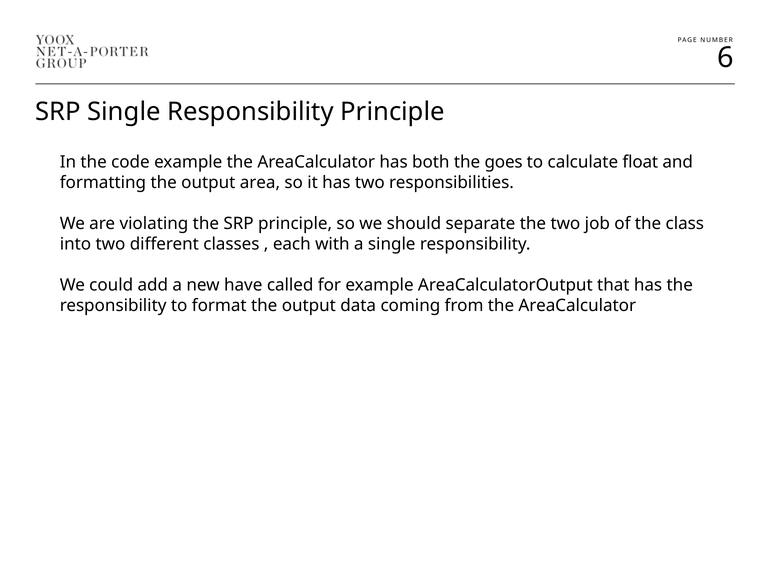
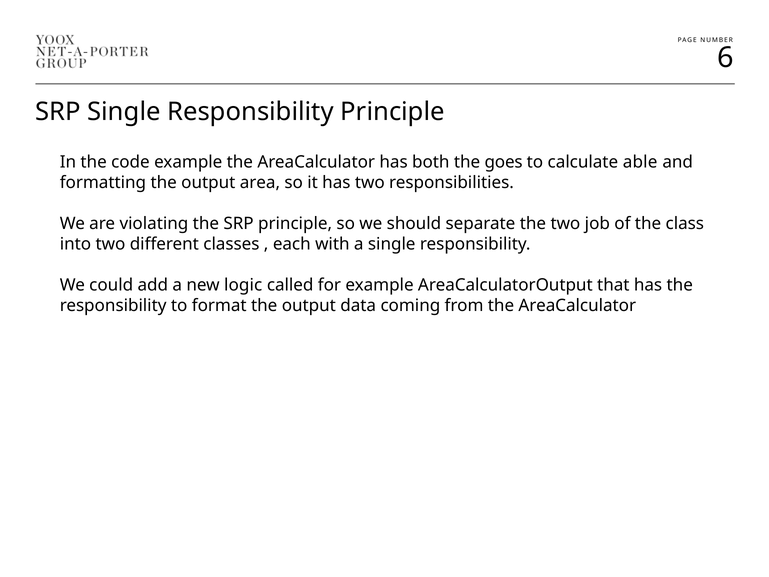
float: float -> able (640, 162)
have: have -> logic (243, 285)
